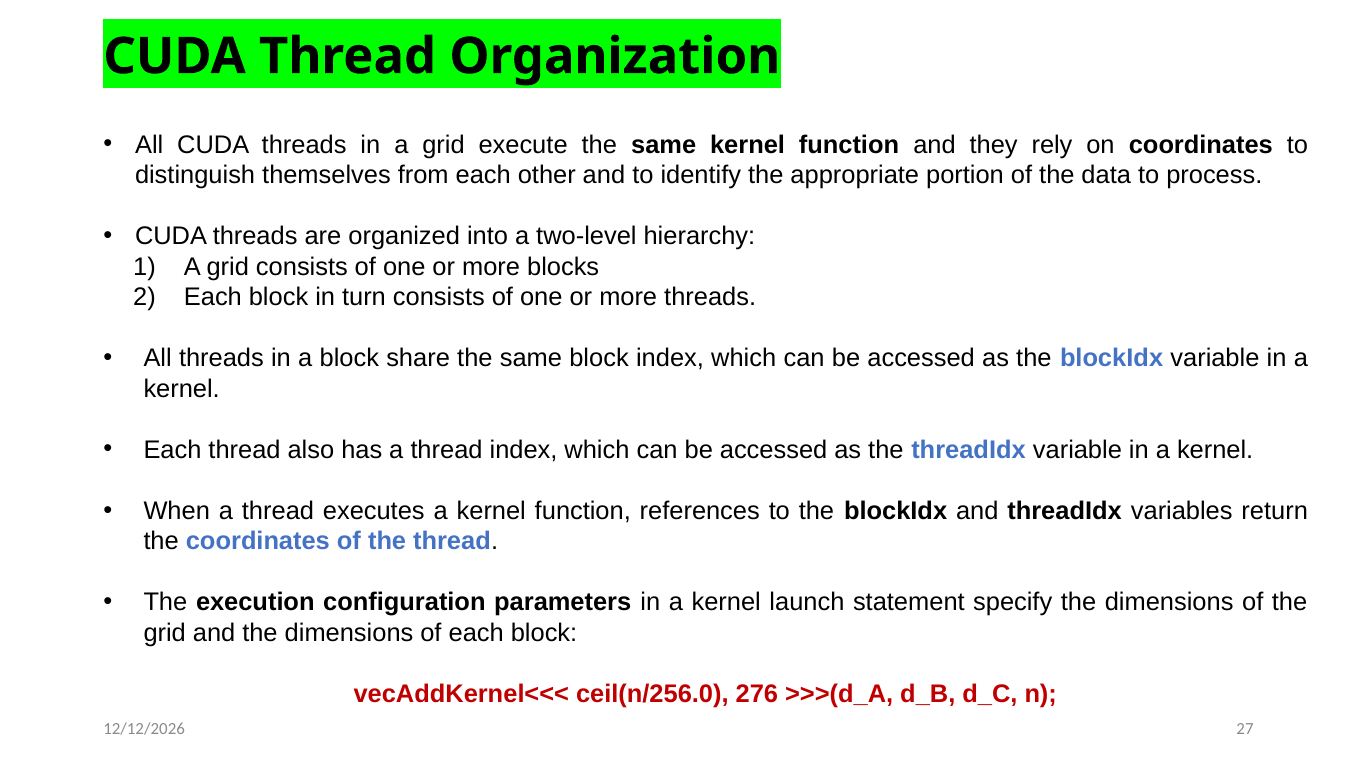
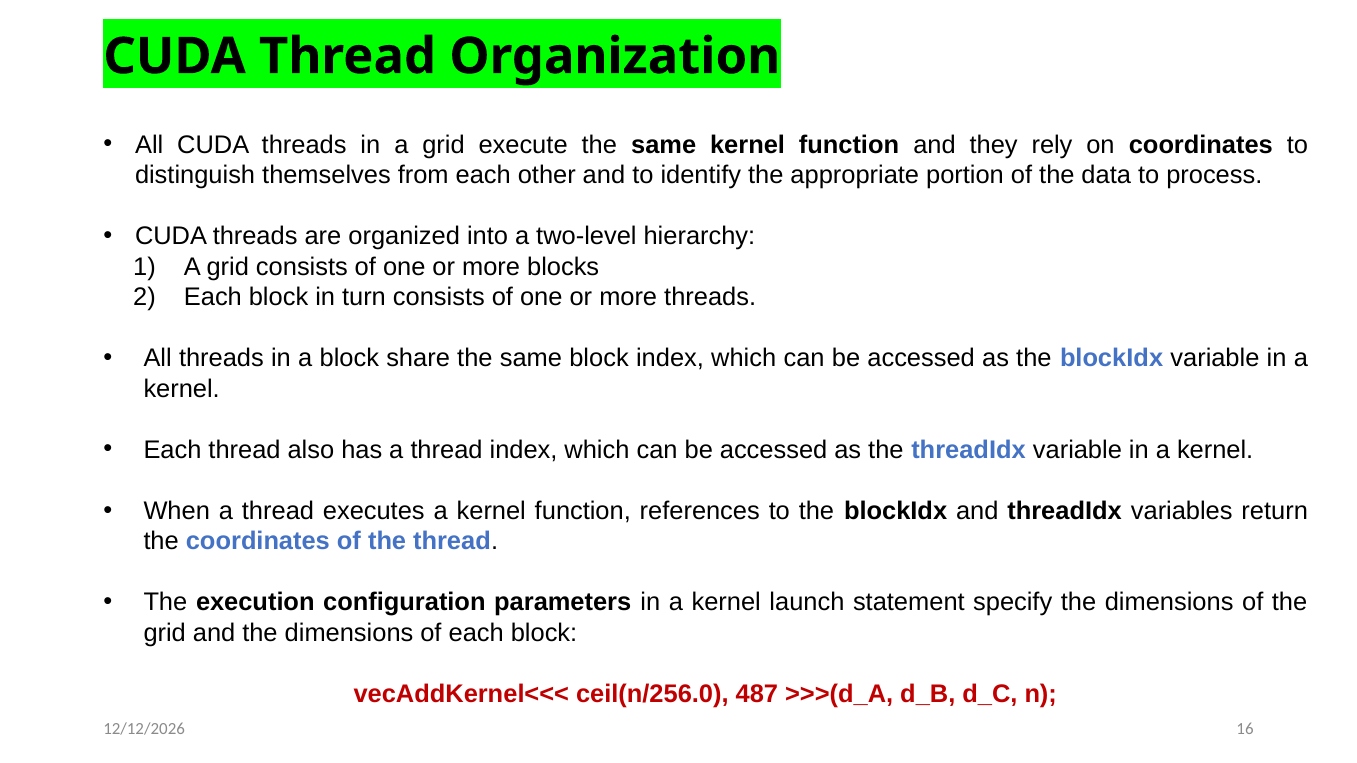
276: 276 -> 487 (757, 694)
27: 27 -> 16 (1245, 729)
